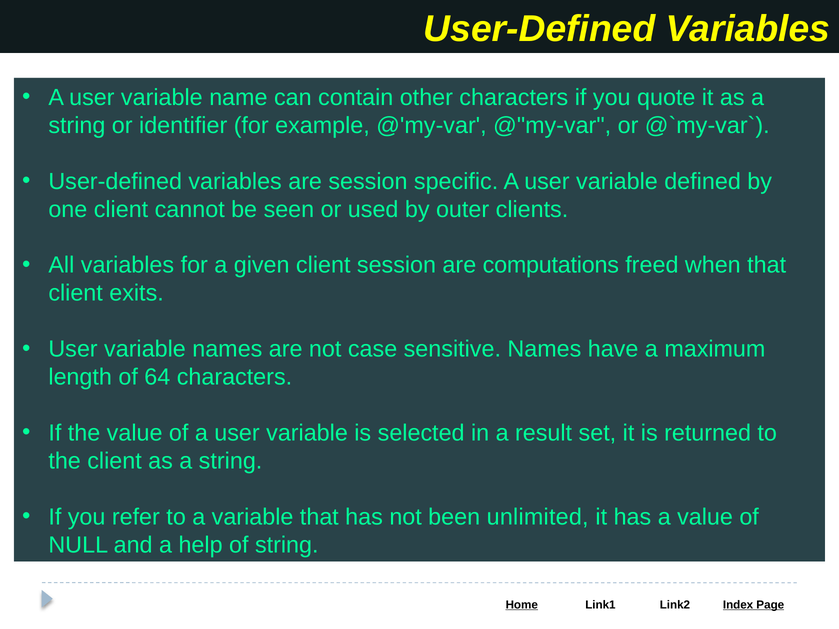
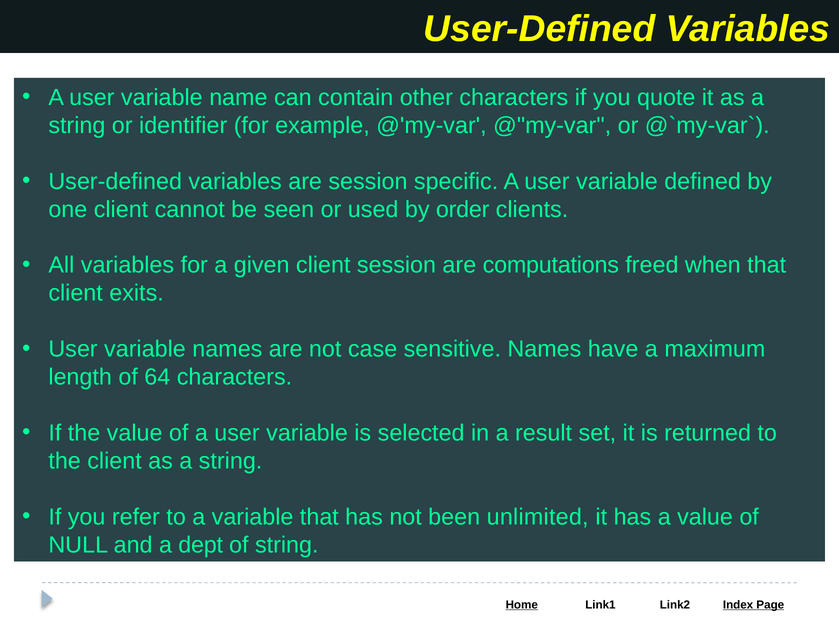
outer: outer -> order (463, 209)
help: help -> dept (201, 545)
